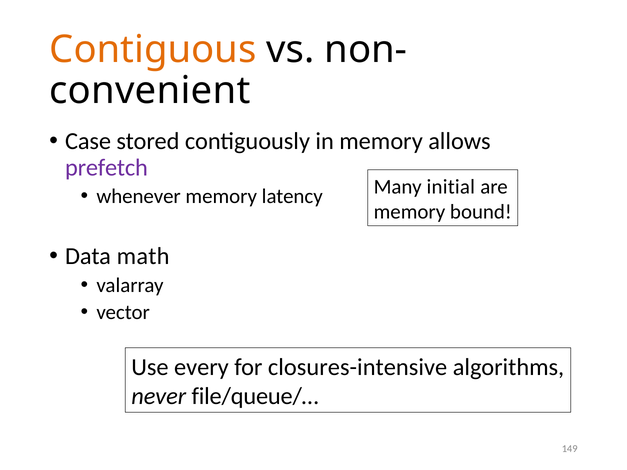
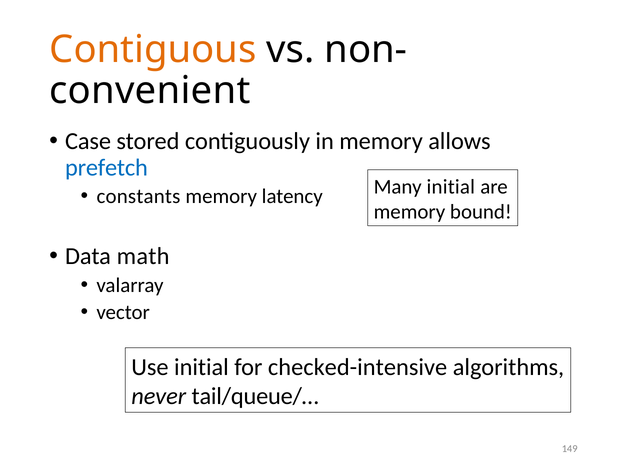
prefetch colour: purple -> blue (106, 168)
whenever: whenever -> constants (138, 197)
Use every: every -> initial (201, 367)
closures-intensive: closures-intensive -> checked-intensive (358, 367)
file/queue/…: file/queue/… -> tail/queue/… (255, 396)
